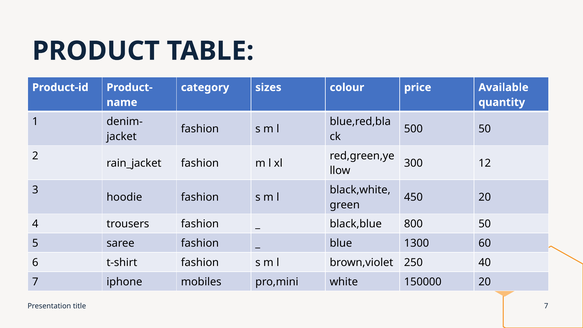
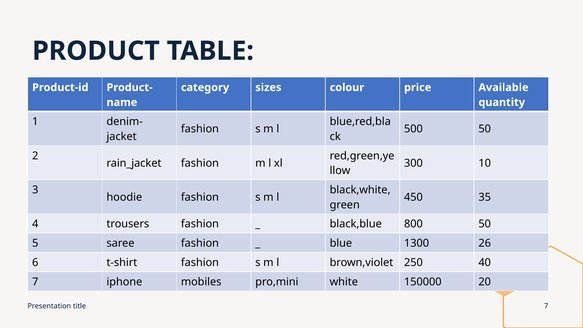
12: 12 -> 10 (485, 163)
450 20: 20 -> 35 (485, 197)
60: 60 -> 26 (485, 243)
